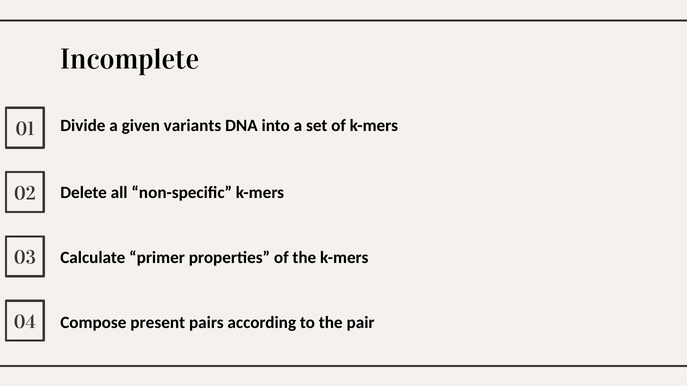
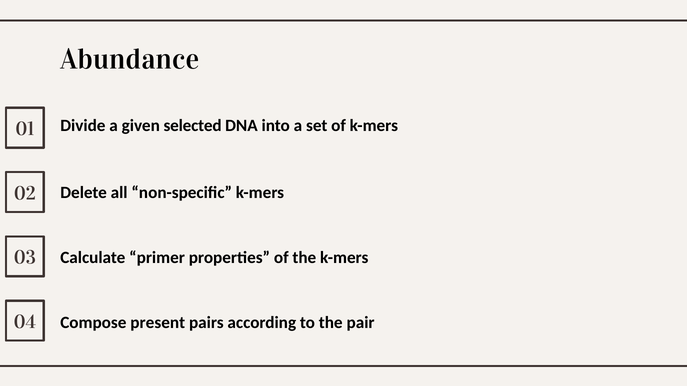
Incomplete: Incomplete -> Abundance (130, 59)
variants: variants -> selected (193, 126)
